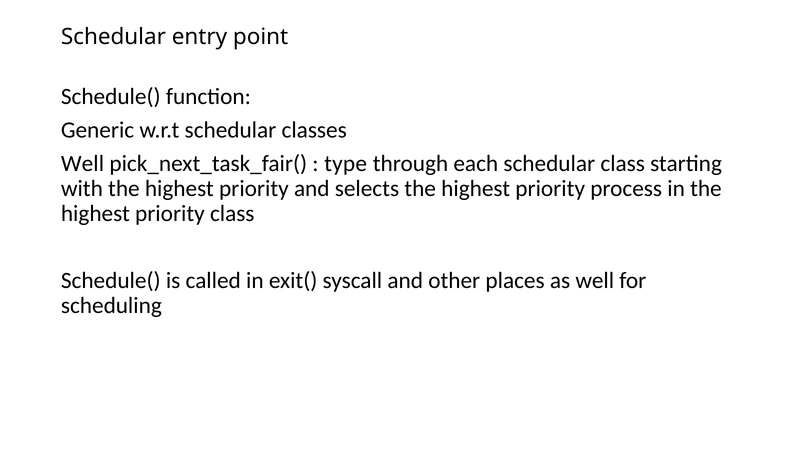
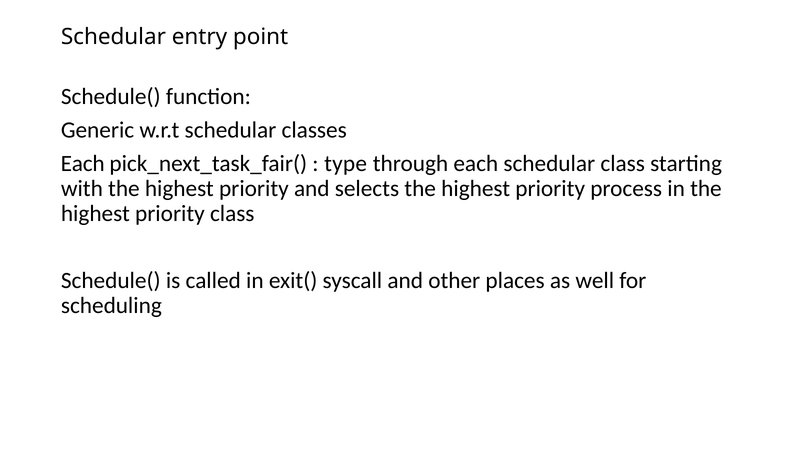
Well: Well -> Each (83, 164)
